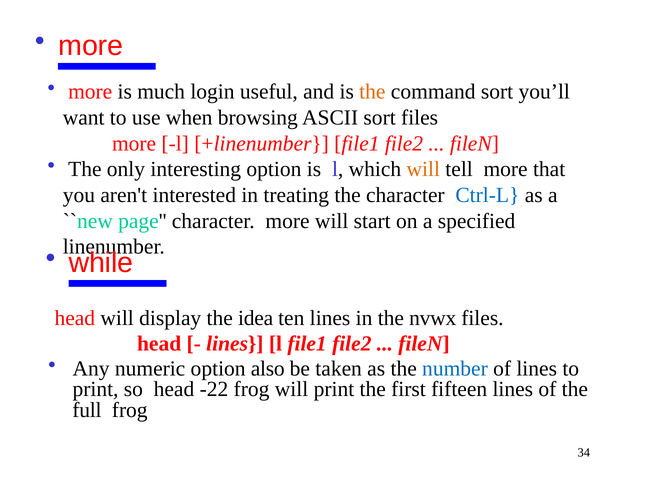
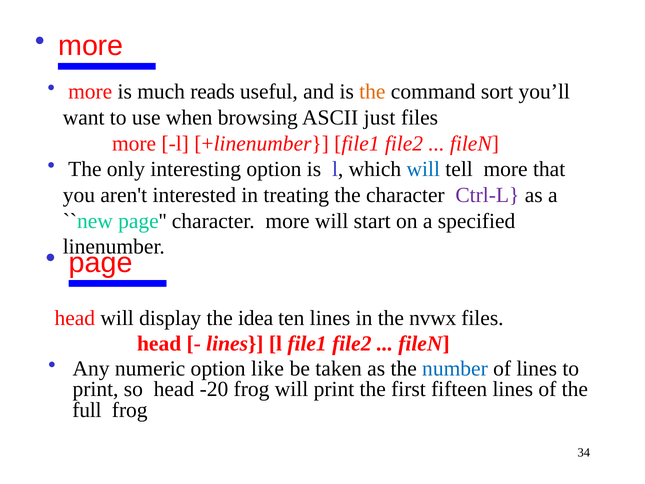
login: login -> reads (213, 92)
ASCII sort: sort -> just (380, 118)
will colour: orange -> blue (423, 169)
Ctrl-L colour: blue -> purple (487, 195)
while: while -> page (101, 263)
also: also -> like (268, 369)
-22: -22 -> -20 (214, 389)
